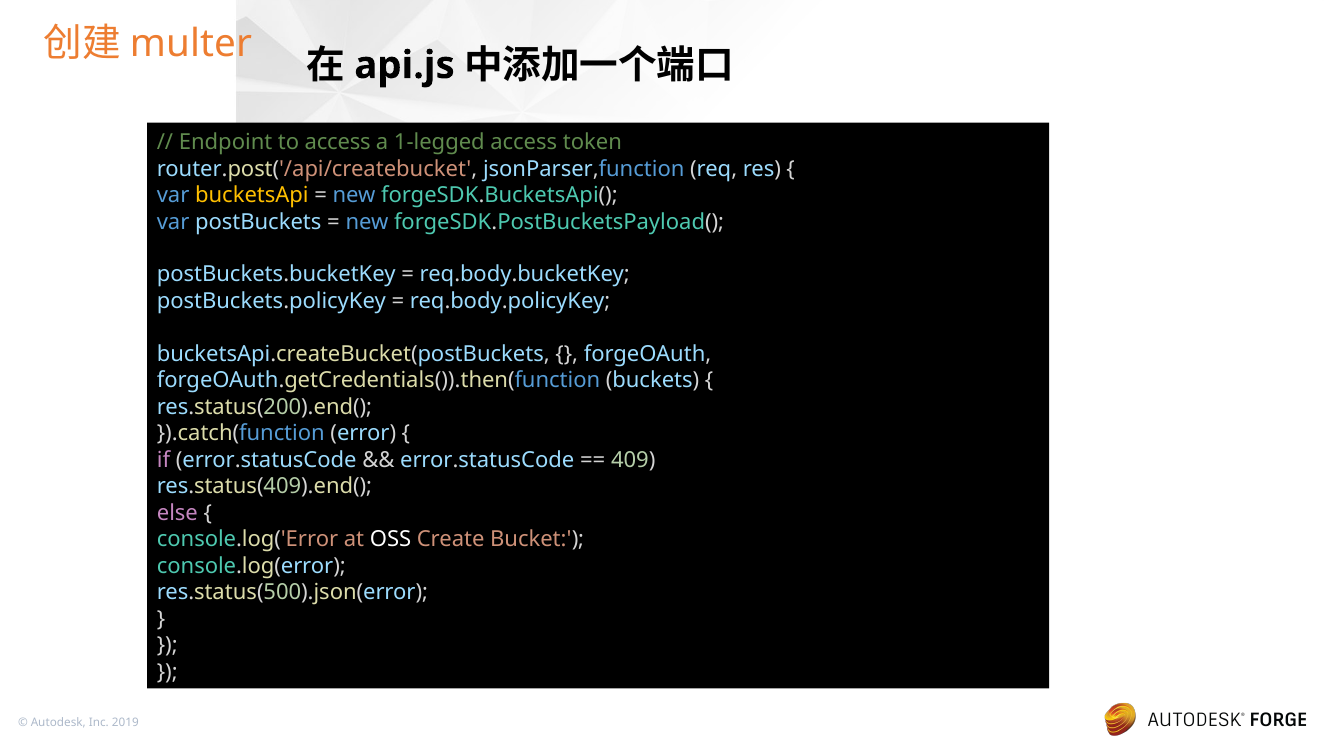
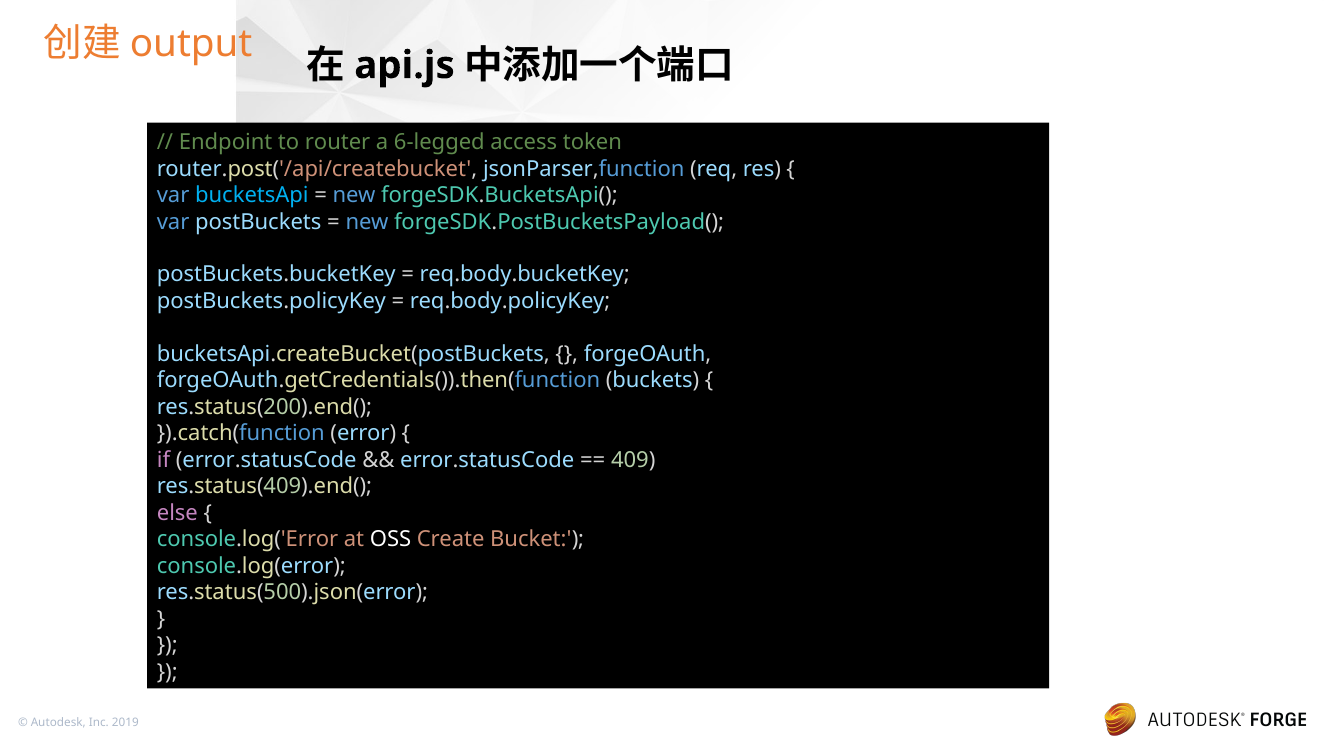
multer: multer -> output (191, 43)
to access: access -> router (338, 142)
1-legged: 1-legged -> 6-legged (439, 142)
bucketsApi colour: yellow -> light blue (252, 195)
